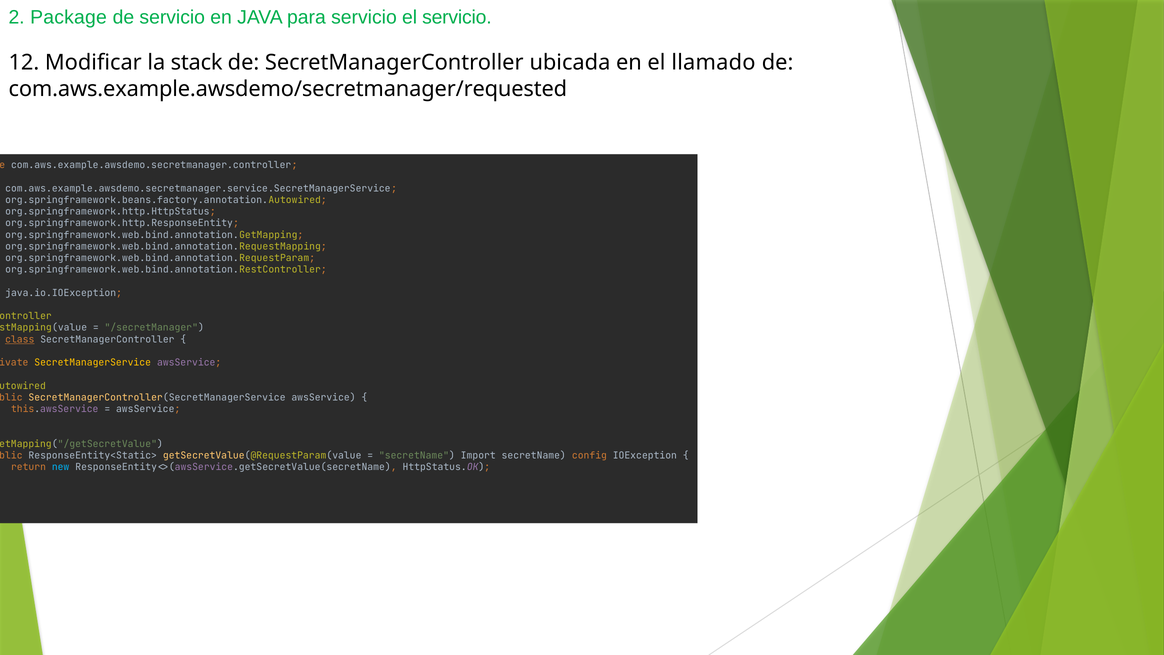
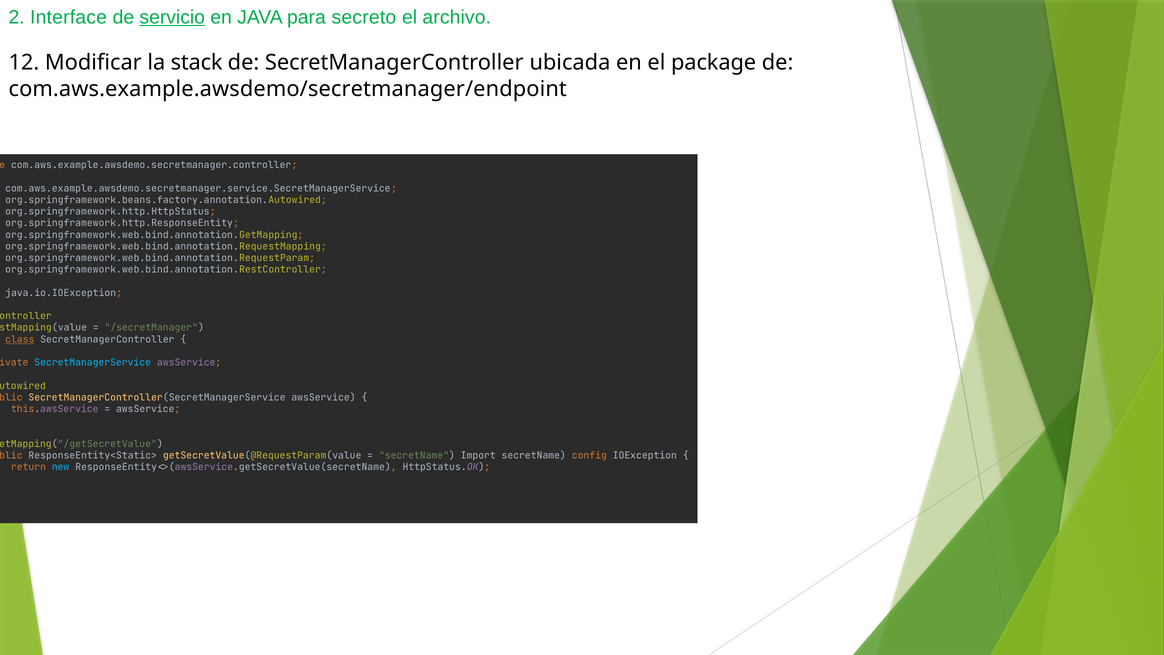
2 Package: Package -> Interface (69, 17)
servicio underline: none -> present (172, 17)
para servicio: servicio -> secreto (364, 17)
el servicio: servicio -> archivo (457, 17)
el llamado: llamado -> package (714, 63)
com.aws.example.awsdemo/secretmanager/requested: com.aws.example.awsdemo/secretmanager/requested -> com.aws.example.awsdemo/secretmanager/endpoint (288, 89)
SecretManagerService colour: yellow -> light blue (93, 362)
